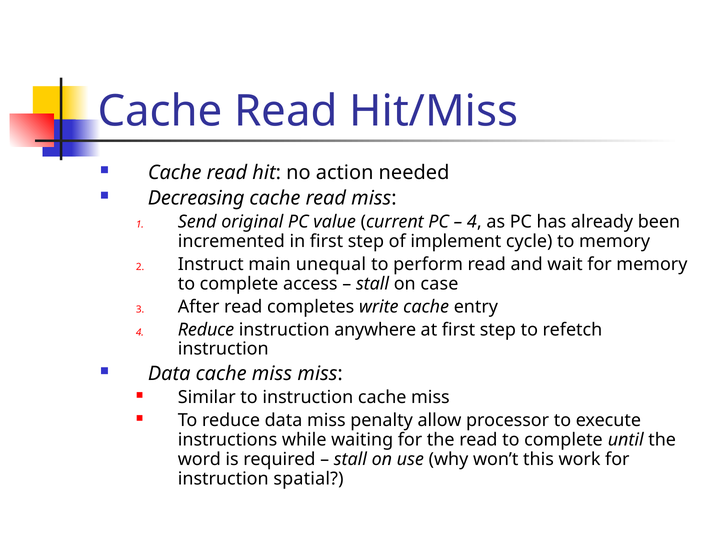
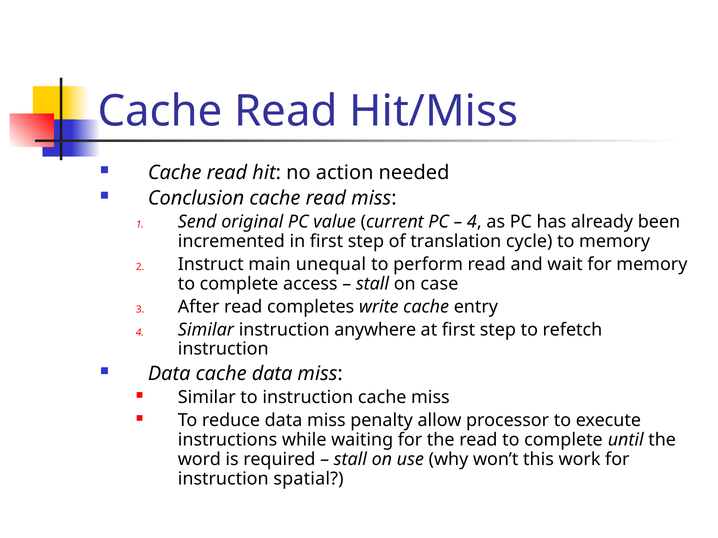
Decreasing: Decreasing -> Conclusion (196, 198)
implement: implement -> translation (456, 242)
4 Reduce: Reduce -> Similar (206, 330)
Data cache miss: miss -> data (272, 374)
